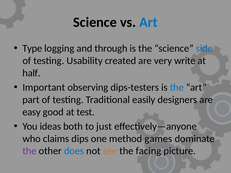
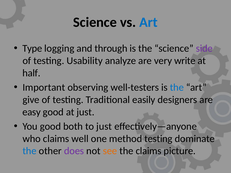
side colour: blue -> purple (204, 48)
created: created -> analyze (121, 61)
dips-testers: dips-testers -> well-testers (135, 87)
part: part -> give (31, 100)
at test: test -> just (86, 112)
You ideas: ideas -> good (50, 127)
dips: dips -> well (80, 139)
method games: games -> testing (158, 139)
the colour: purple -> blue (29, 151)
does colour: blue -> purple (74, 151)
the facing: facing -> claims (149, 151)
